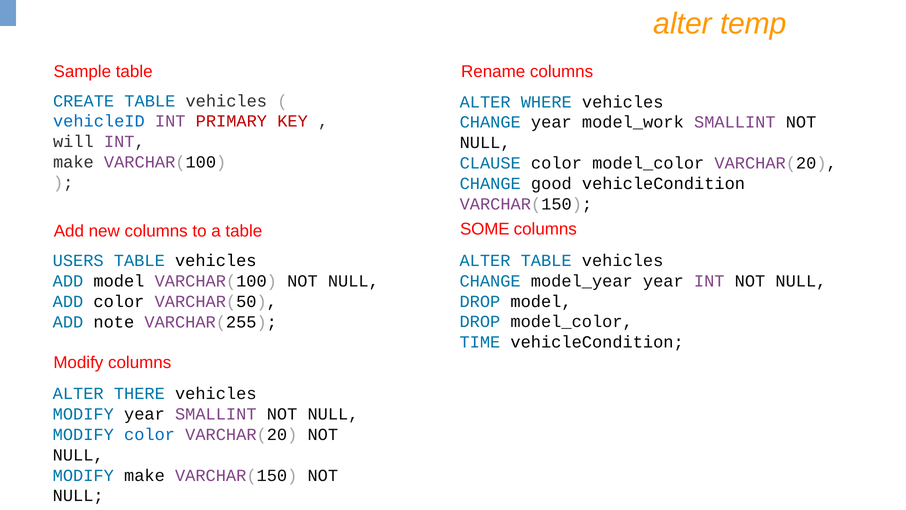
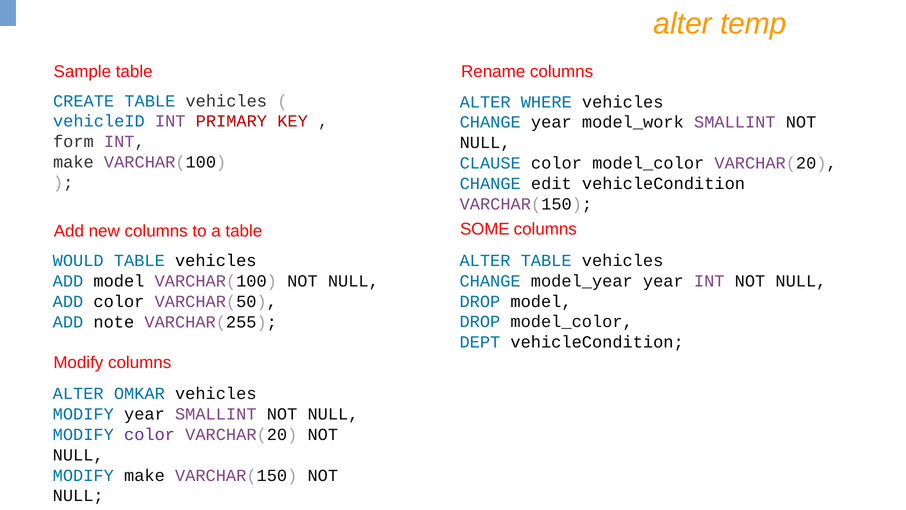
will: will -> form (73, 142)
good: good -> edit (551, 183)
USERS: USERS -> WOULD (78, 261)
TIME: TIME -> DEPT (480, 342)
THERE: THERE -> OMKAR (139, 394)
color colour: blue -> purple (150, 434)
